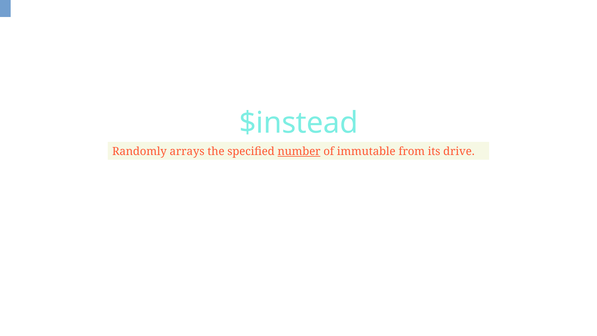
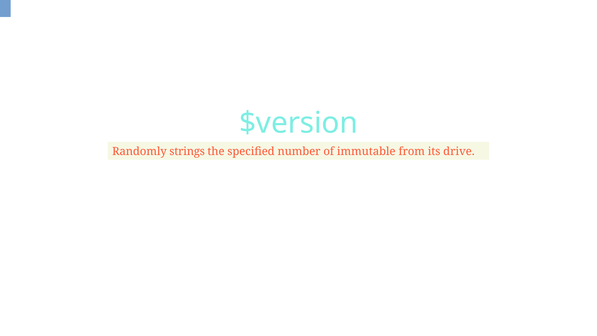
$instead: $instead -> $version (299, 123)
arrays: arrays -> strings (187, 151)
number underline: present -> none (299, 151)
